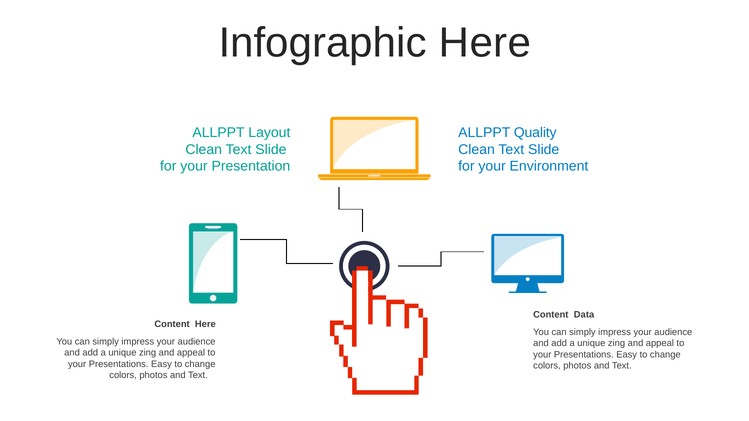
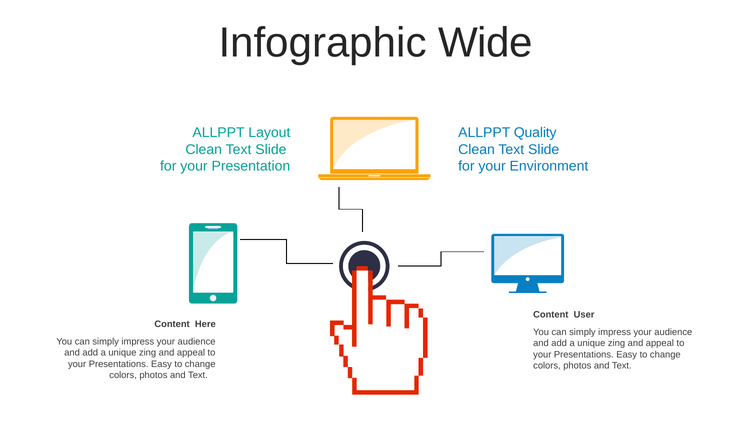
Infographic Here: Here -> Wide (485, 43)
Data: Data -> User (584, 315)
